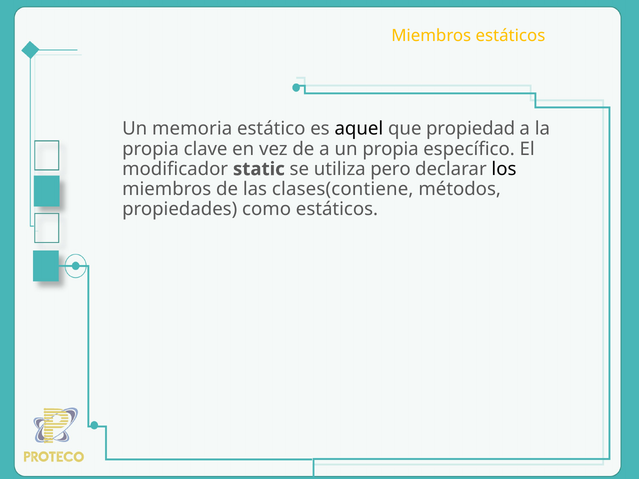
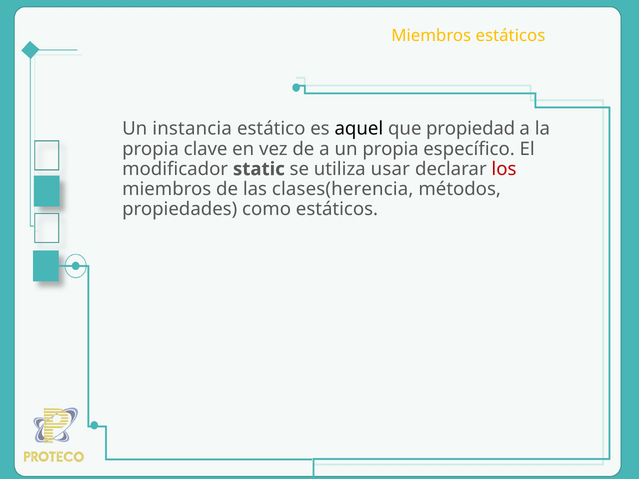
memoria: memoria -> instancia (192, 129)
pero: pero -> usar (390, 169)
los colour: black -> red (504, 169)
clases(contiene: clases(contiene -> clases(herencia (343, 189)
